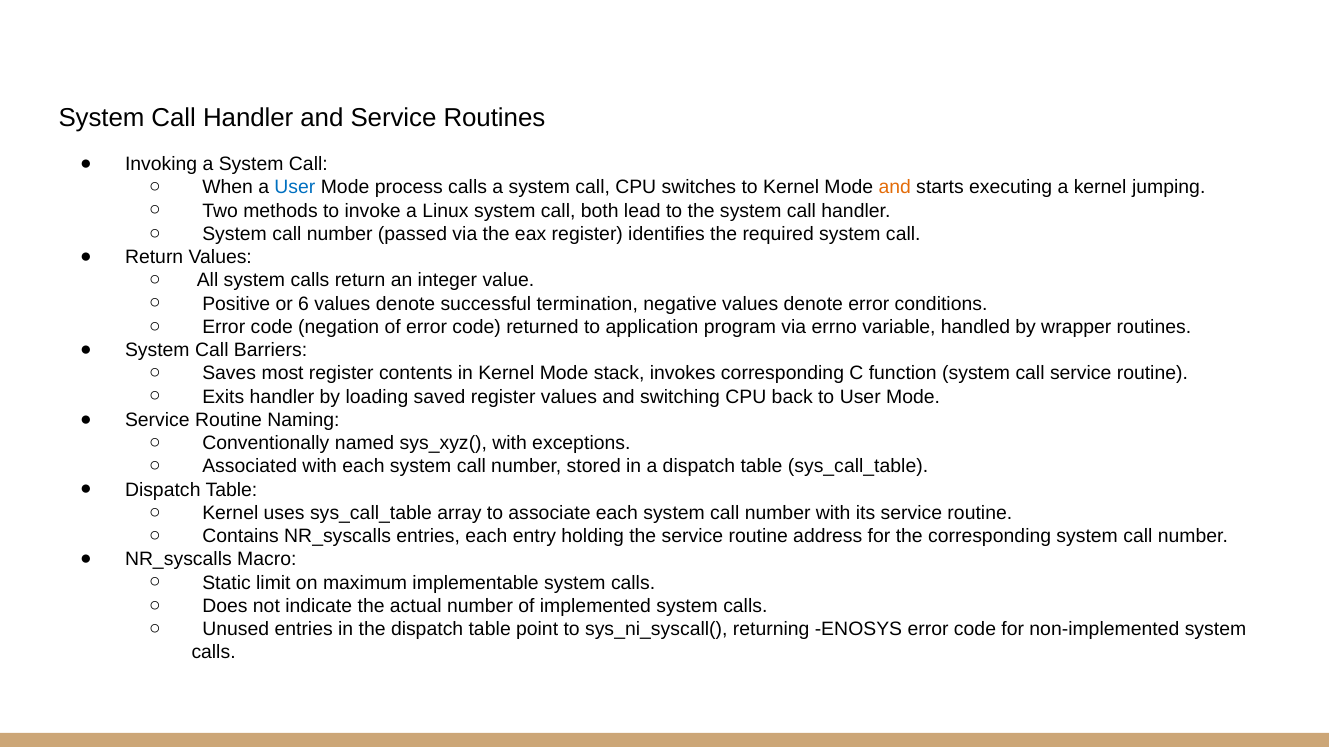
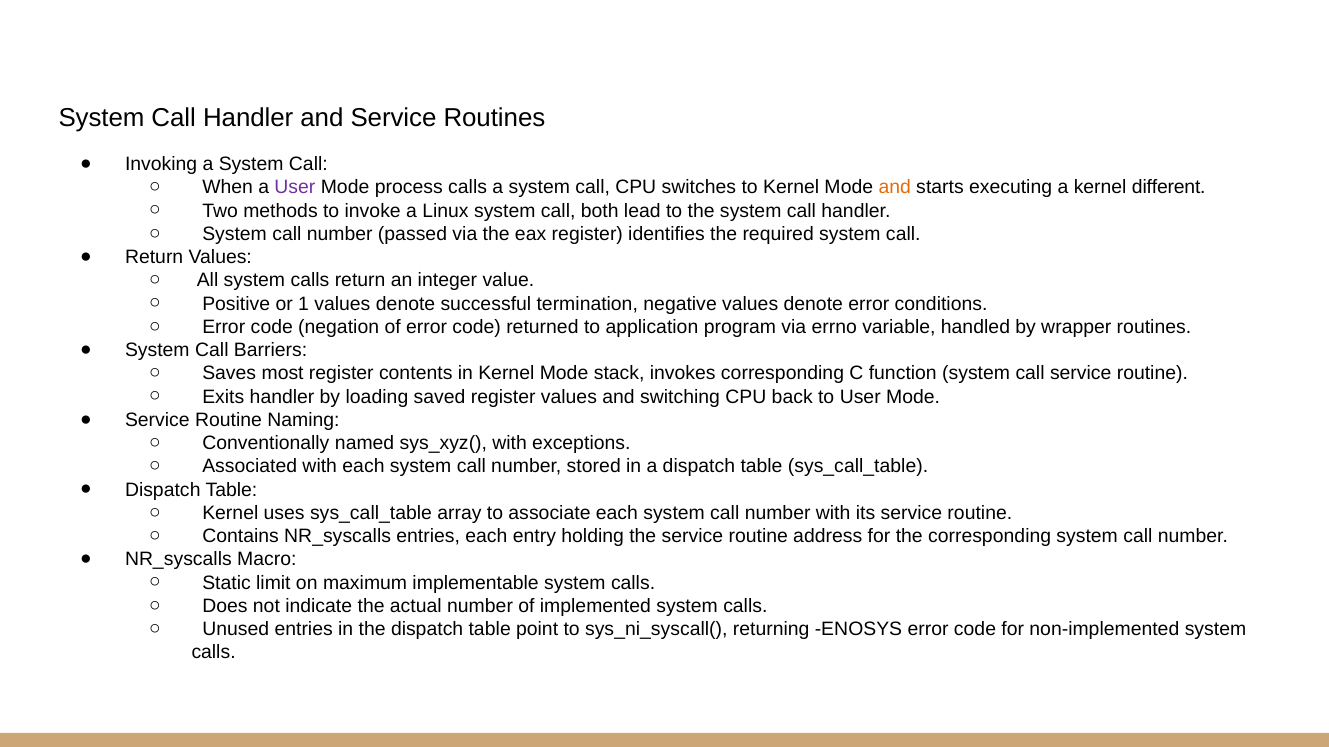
User colour: blue -> purple (295, 187)
jumping: jumping -> different (1169, 187)
6: 6 -> 1 (304, 304)
